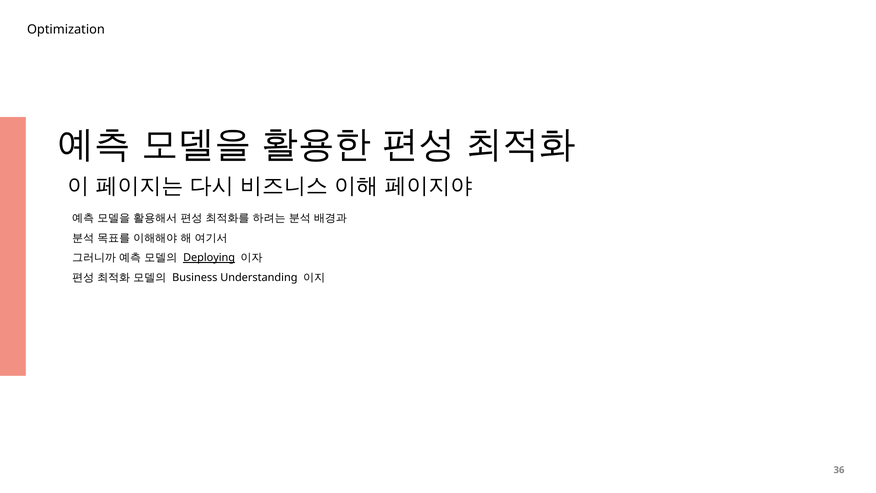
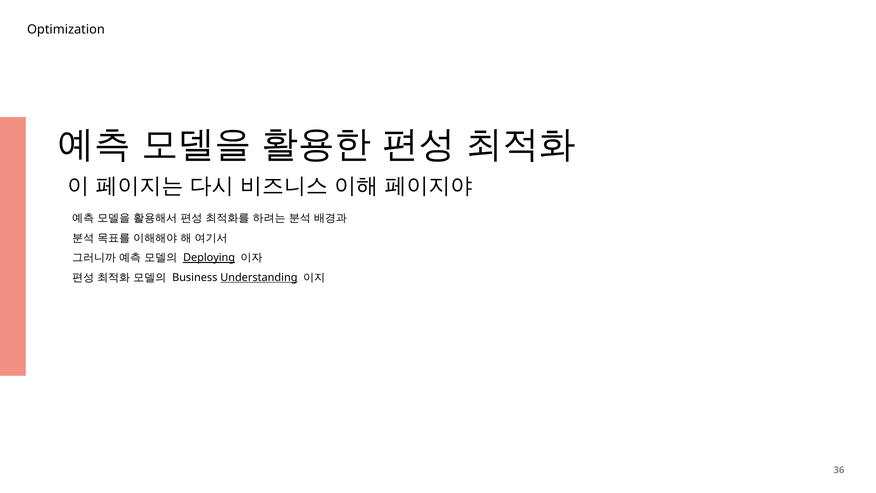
Understanding underline: none -> present (259, 277)
